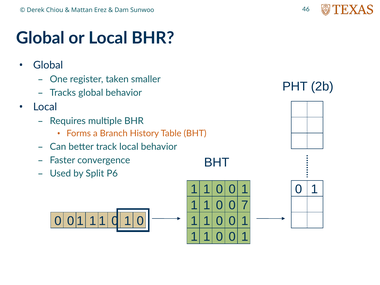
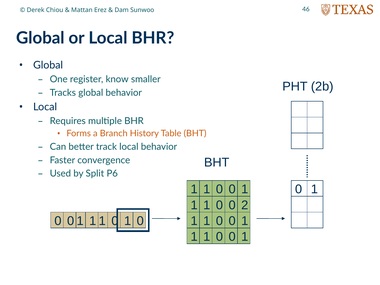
taken: taken -> know (117, 79)
7: 7 -> 2 (245, 205)
